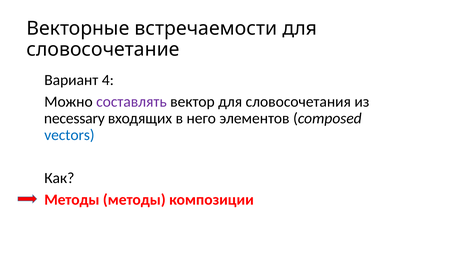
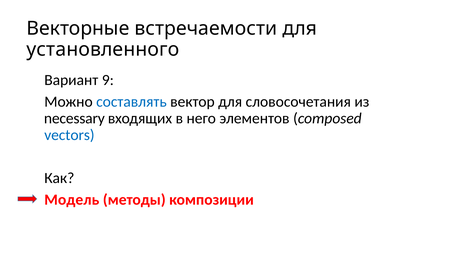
словосочетание: словосочетание -> установленного (103, 50)
4: 4 -> 9 (108, 80)
составлять colour: purple -> blue (131, 102)
Методы: Методы -> Модель (72, 200)
